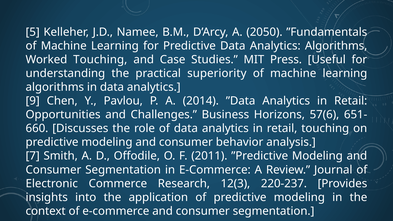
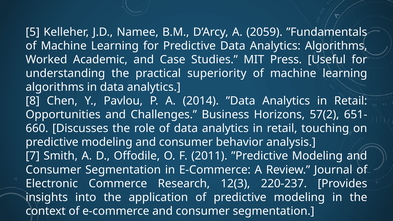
2050: 2050 -> 2059 (264, 32)
Worked Touching: Touching -> Academic (100, 60)
9: 9 -> 8 (33, 101)
57(6: 57(6 -> 57(2 (324, 115)
